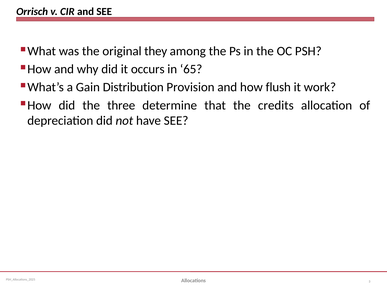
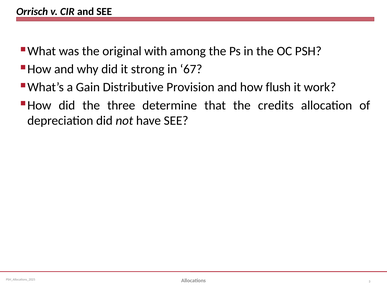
they: they -> with (156, 51)
occurs: occurs -> strong (148, 69)
65: 65 -> 67 (191, 69)
Distribution: Distribution -> Distributive (133, 87)
